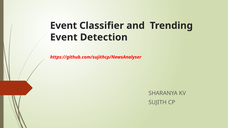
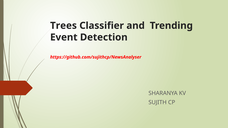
Event: Event -> Trees (63, 26)
